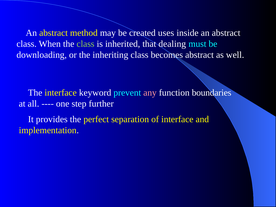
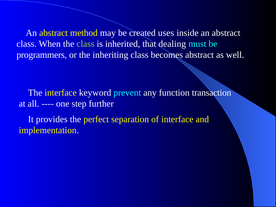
downloading: downloading -> programmers (42, 55)
any colour: pink -> white (150, 93)
boundaries: boundaries -> transaction (212, 93)
